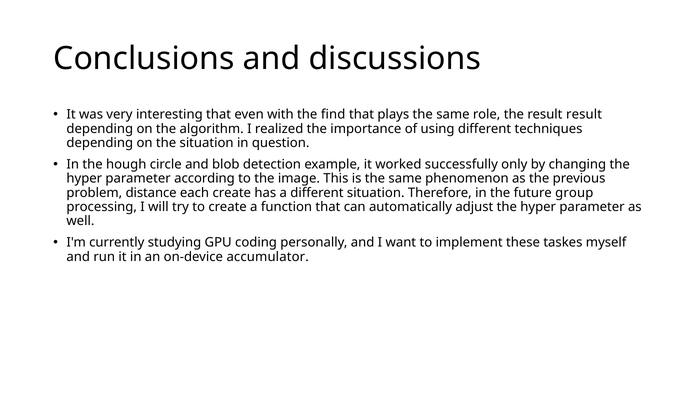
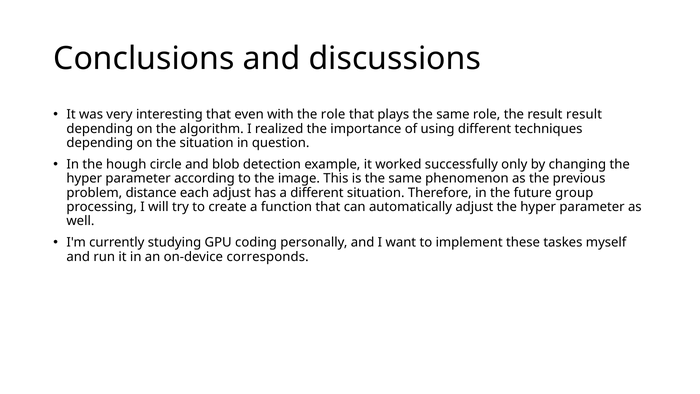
the find: find -> role (333, 114)
each create: create -> adjust (232, 193)
accumulator: accumulator -> corresponds (268, 257)
